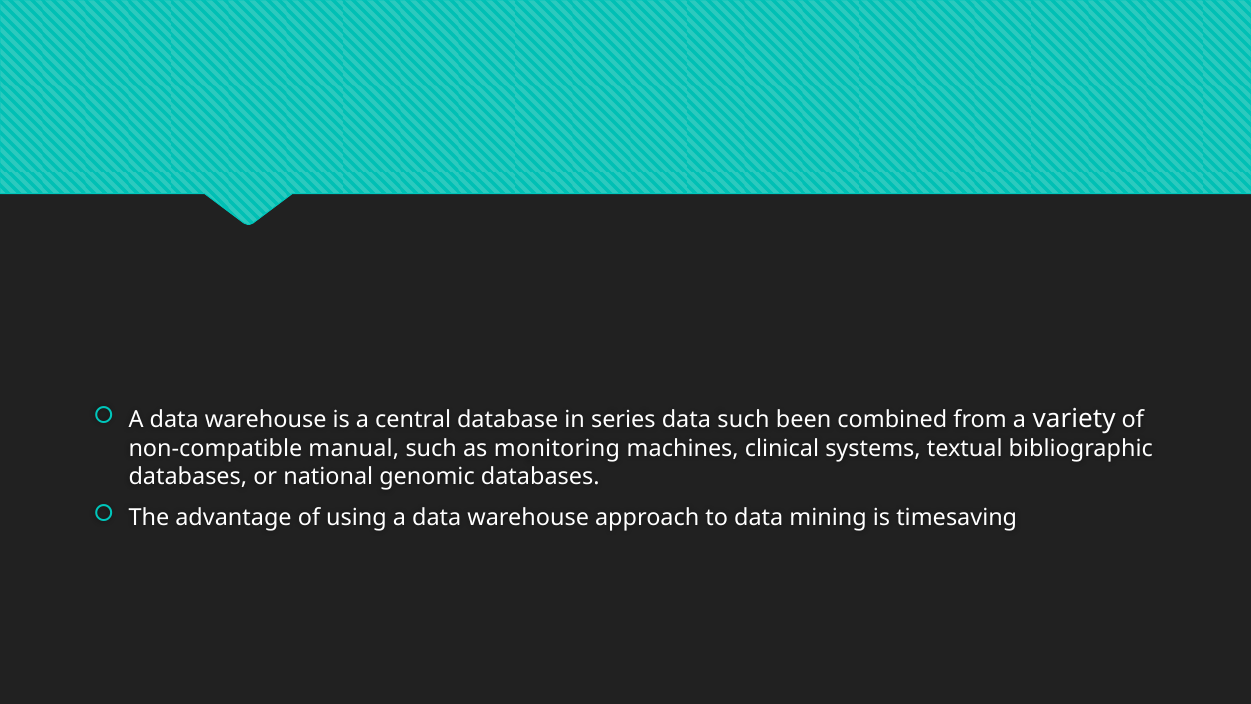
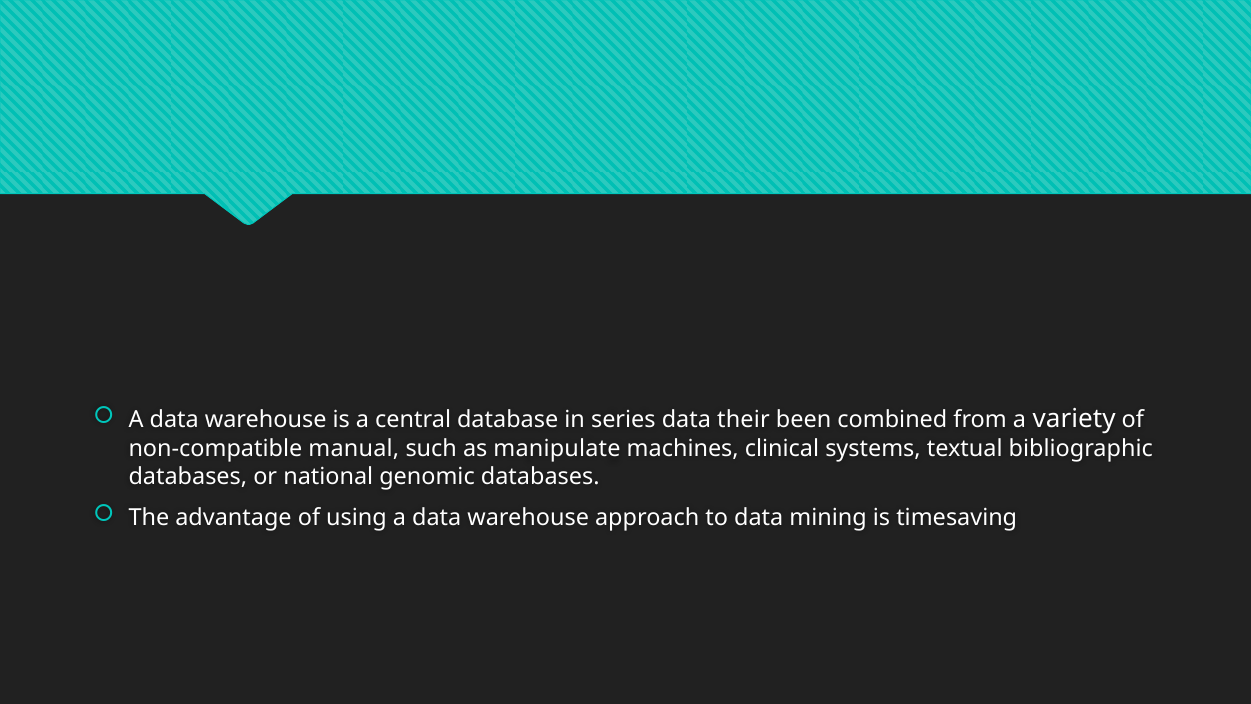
data such: such -> their (743, 420)
monitoring: monitoring -> manipulate (557, 449)
